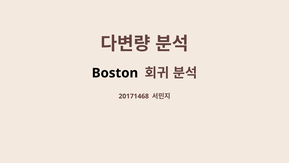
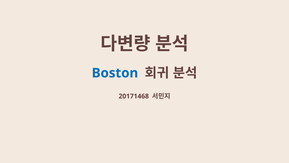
Boston colour: black -> blue (115, 73)
